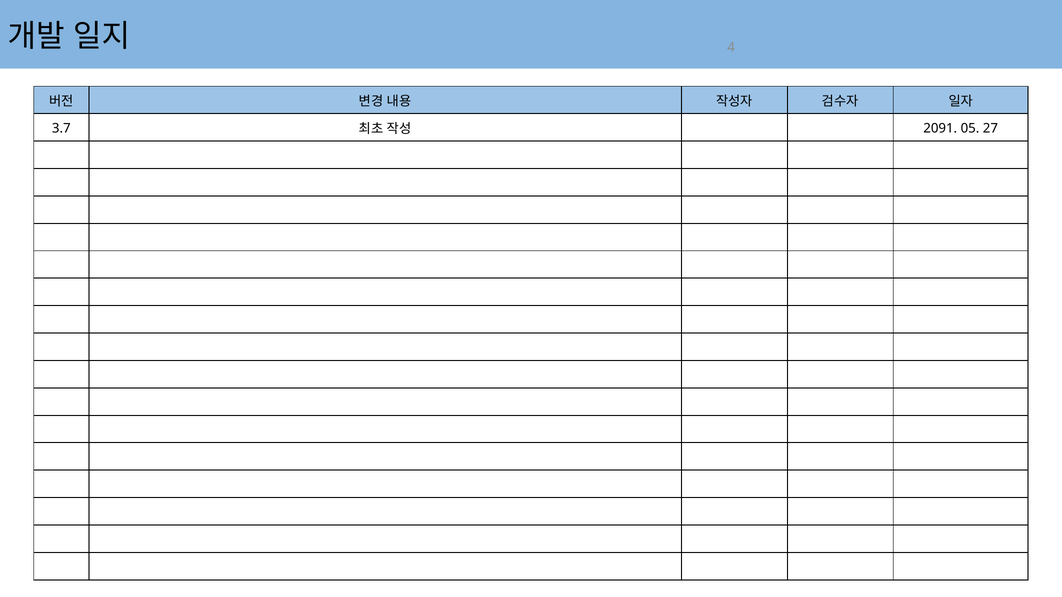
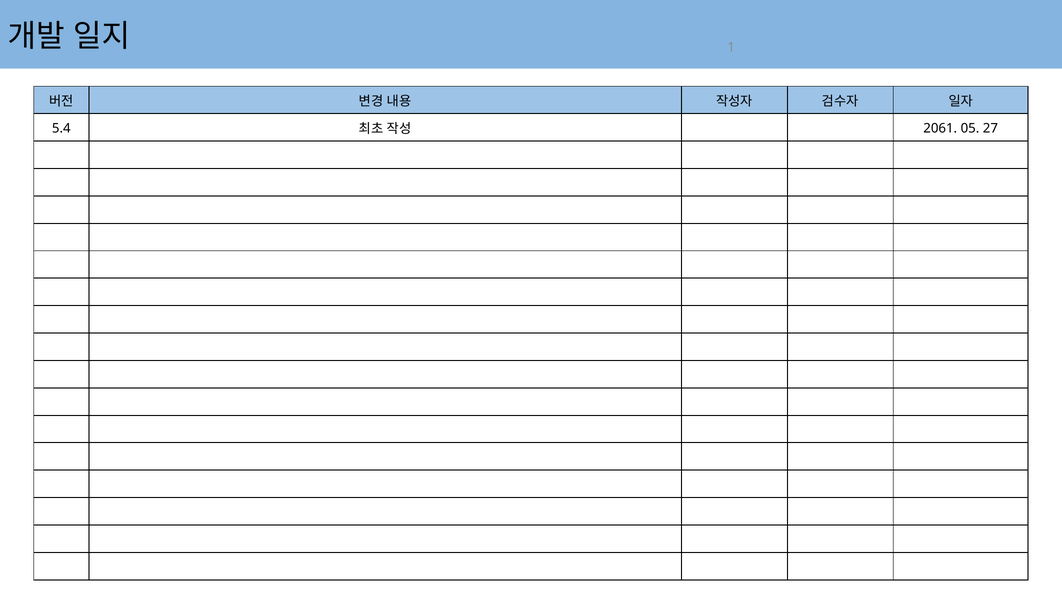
4: 4 -> 1 (731, 48)
3.7: 3.7 -> 5.4 (61, 128)
2091: 2091 -> 2061 (940, 128)
